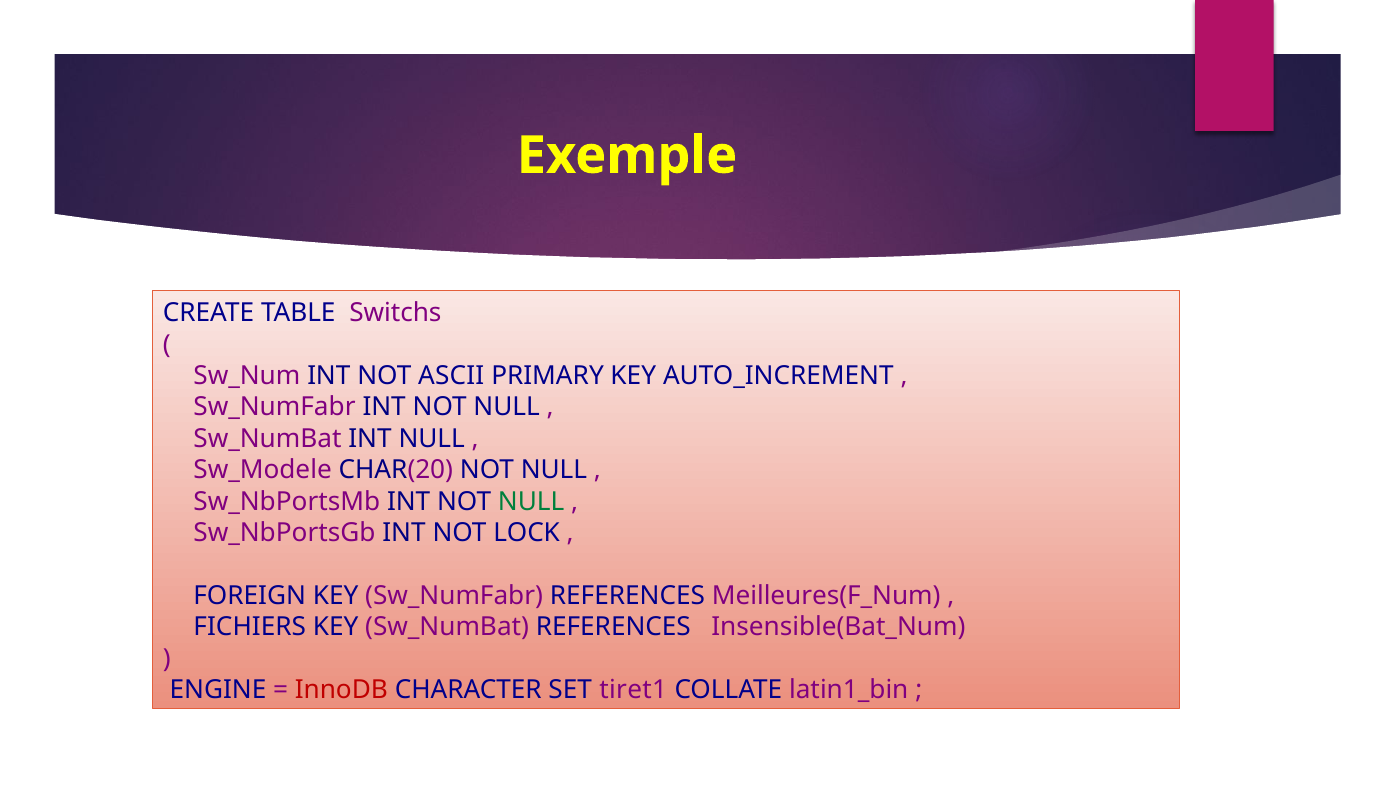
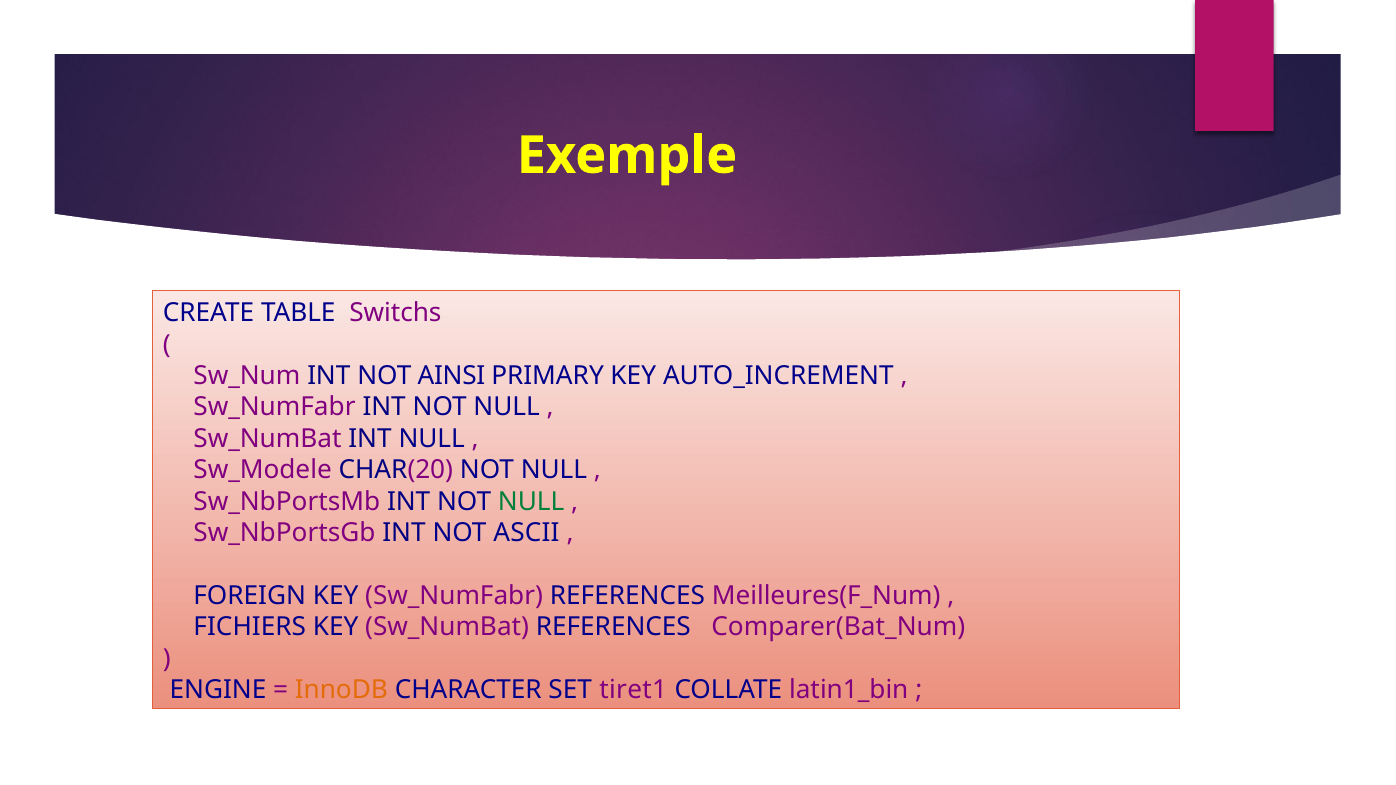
ASCII: ASCII -> AINSI (451, 376)
LOCK: LOCK -> ASCII (526, 533)
Insensible(Bat_Num: Insensible(Bat_Num -> Comparer(Bat_Num (838, 627)
InnoDB colour: red -> orange (341, 690)
